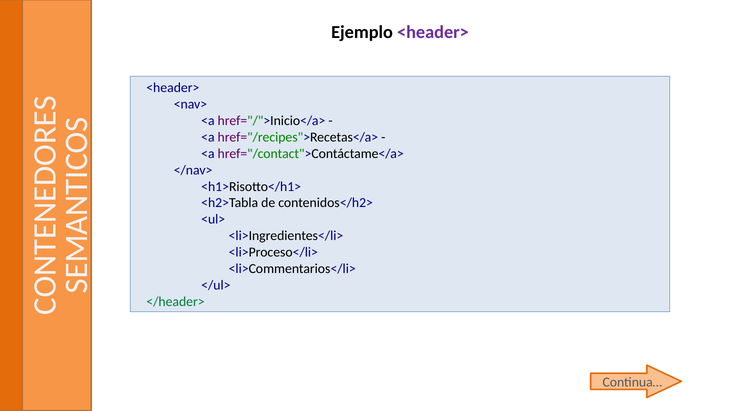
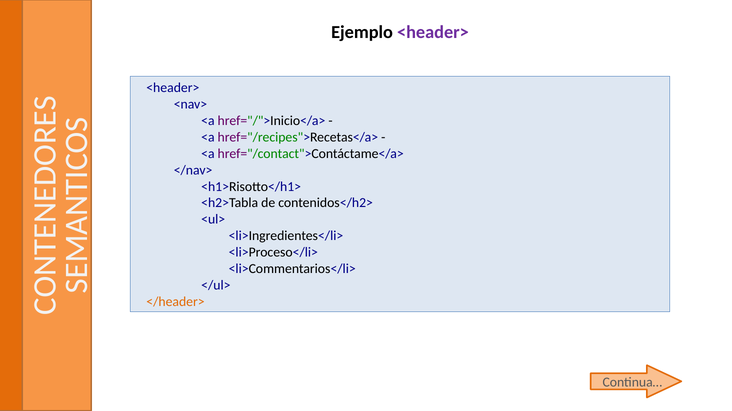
</header> colour: green -> orange (175, 302)
